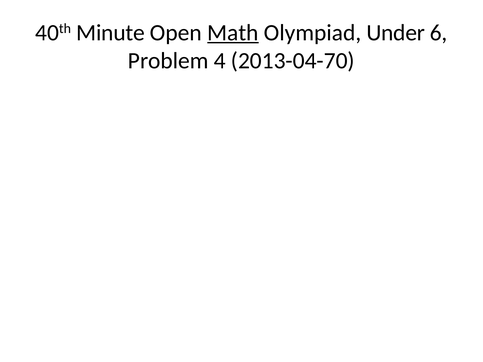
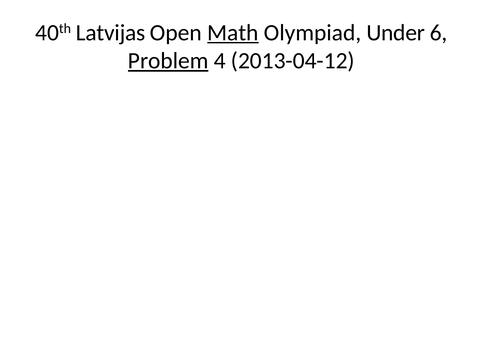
Minute: Minute -> Latvijas (111, 33)
Problem underline: none -> present (168, 61)
2013-04-70: 2013-04-70 -> 2013-04-12 (293, 61)
